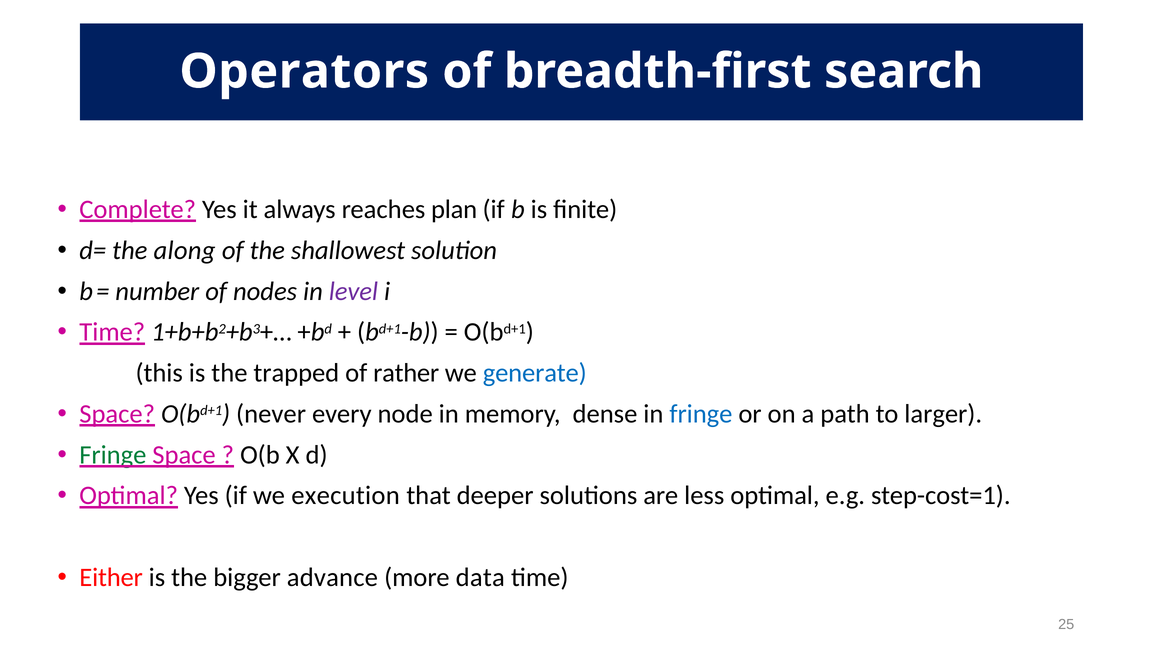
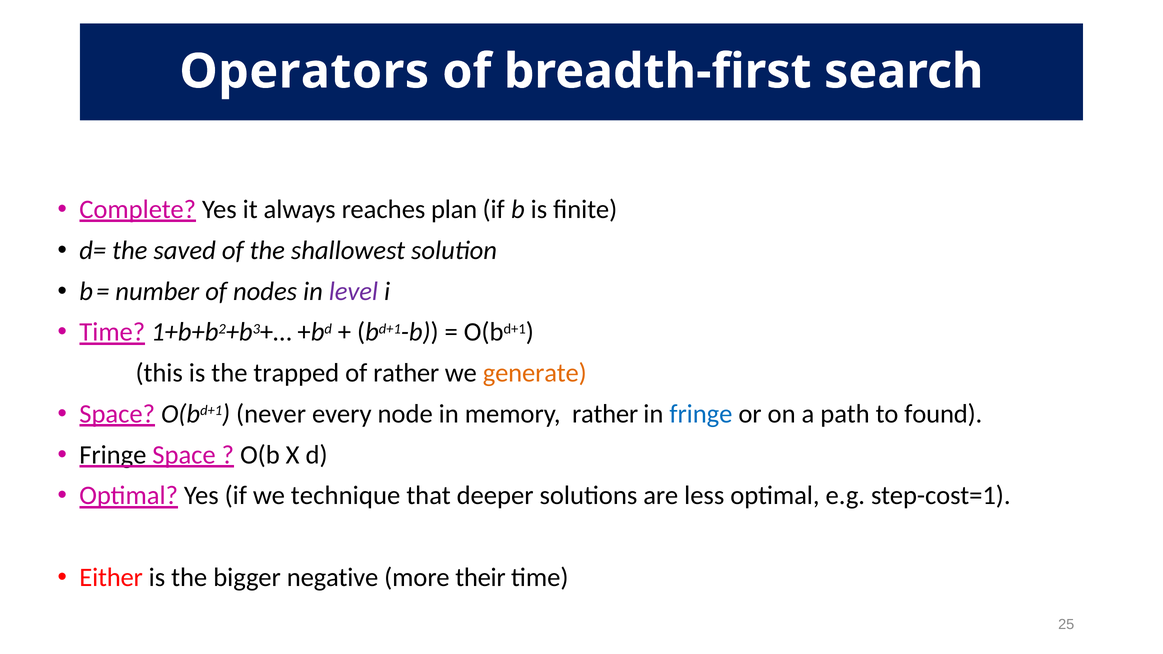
along: along -> saved (185, 250)
generate colour: blue -> orange (535, 373)
memory dense: dense -> rather (605, 414)
larger: larger -> found (943, 414)
Fringe colour: green -> black (113, 455)
execution: execution -> technique (346, 496)
advance: advance -> negative (333, 578)
data: data -> their (481, 578)
